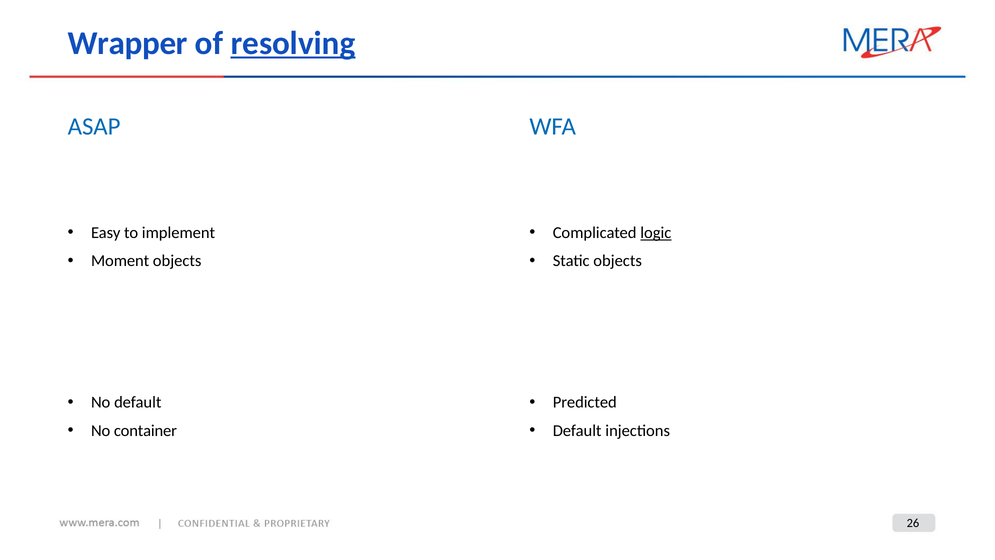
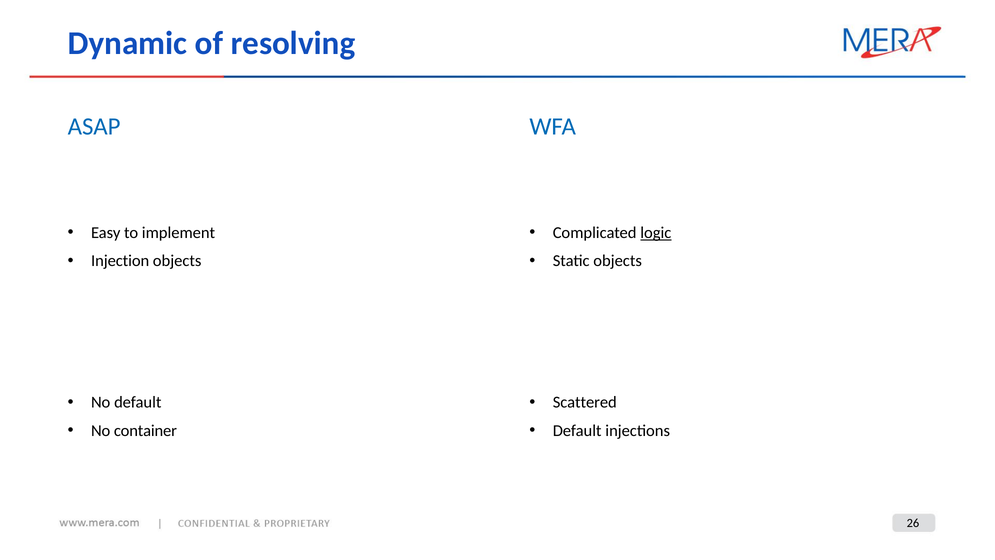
Wrapper: Wrapper -> Dynamic (128, 43)
resolving underline: present -> none (293, 43)
Moment: Moment -> Injection (120, 261)
Predicted: Predicted -> Scattered (585, 402)
